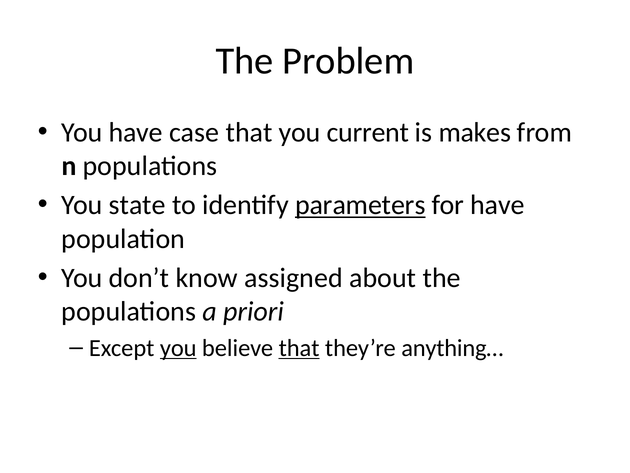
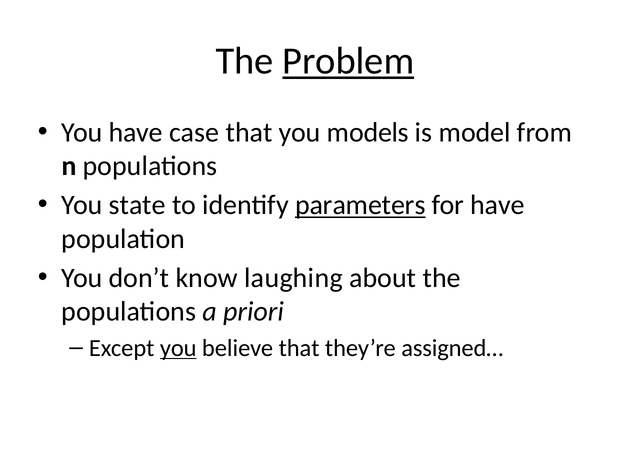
Problem underline: none -> present (348, 61)
current: current -> models (368, 132)
makes: makes -> model (475, 132)
assigned: assigned -> laughing (293, 278)
that underline: present -> none (299, 348)
anything…: anything… -> assigned… (452, 348)
